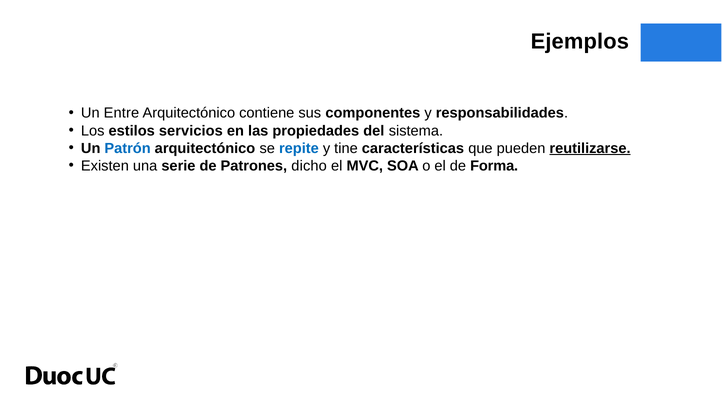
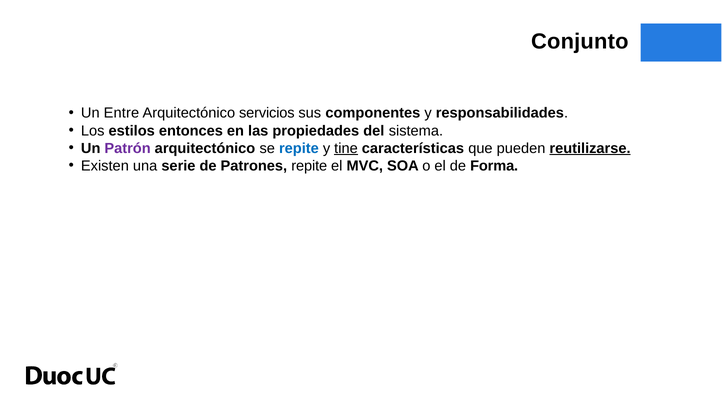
Ejemplos: Ejemplos -> Conjunto (580, 42)
contiene: contiene -> servicios (267, 113)
servicios: servicios -> entonces (191, 131)
Patrón colour: blue -> purple (128, 148)
tine underline: none -> present (346, 148)
Patrones dicho: dicho -> repite (309, 166)
